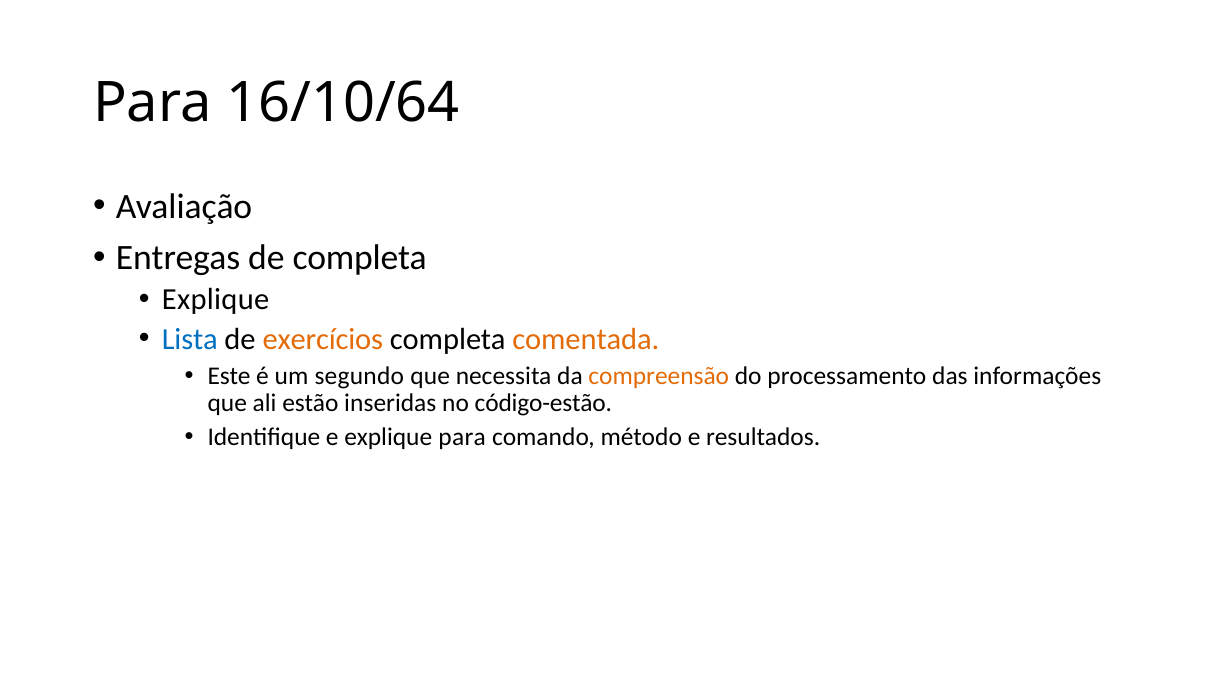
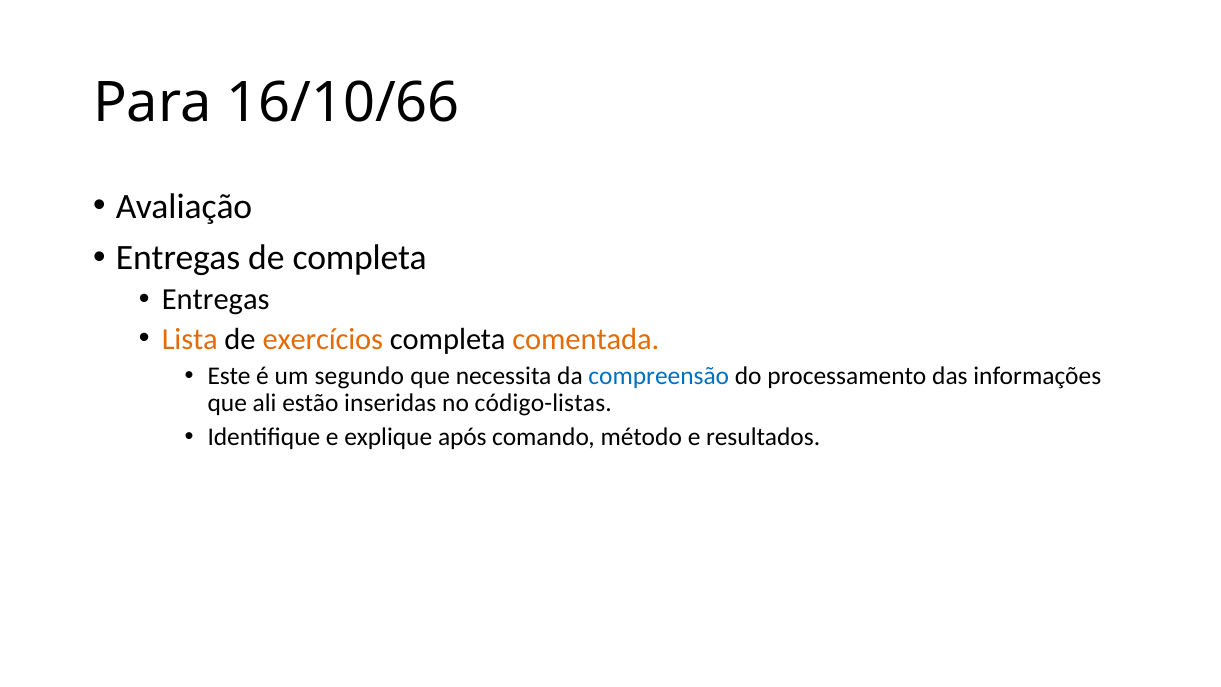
16/10/64: 16/10/64 -> 16/10/66 (343, 103)
Explique: Explique -> Entregas (216, 300)
Lista colour: blue -> orange (190, 339)
compreensão colour: orange -> blue (659, 376)
código-estão: código-estão -> código-listas (543, 403)
explique para: para -> após (462, 437)
